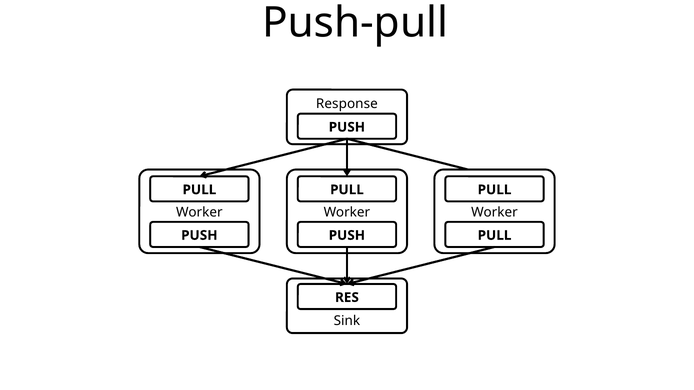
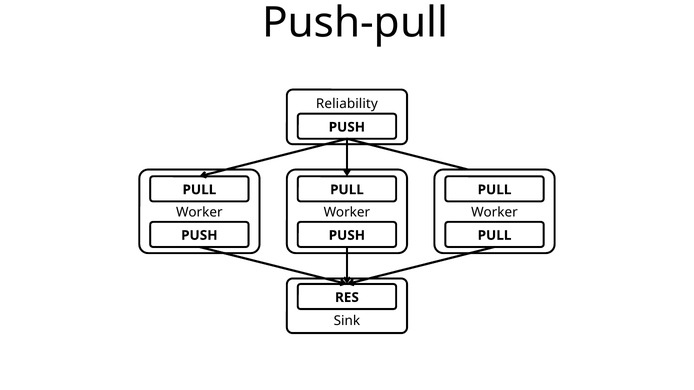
Response: Response -> Reliability (347, 104)
